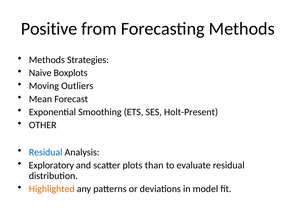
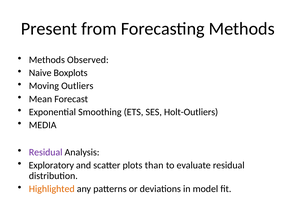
Positive: Positive -> Present (49, 29)
Strategies: Strategies -> Observed (88, 60)
Holt-Present: Holt-Present -> Holt-Outliers (191, 112)
OTHER: OTHER -> MEDIA (43, 125)
Residual colour: blue -> purple (46, 152)
